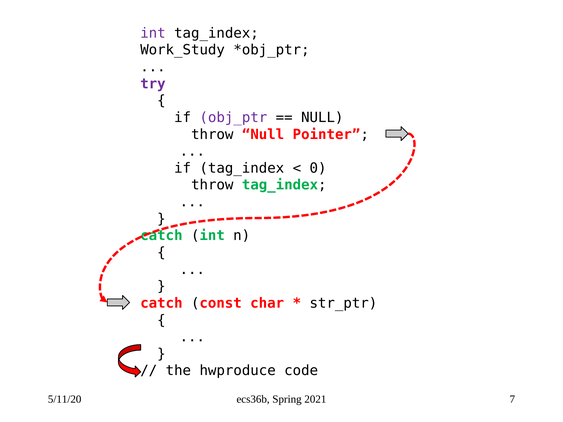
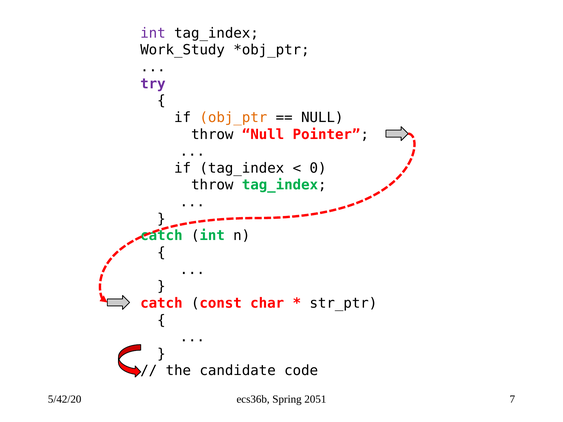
obj_ptr colour: purple -> orange (233, 118)
hwproduce: hwproduce -> candidate (238, 371)
5/11/20: 5/11/20 -> 5/42/20 (65, 400)
2021: 2021 -> 2051 (315, 400)
